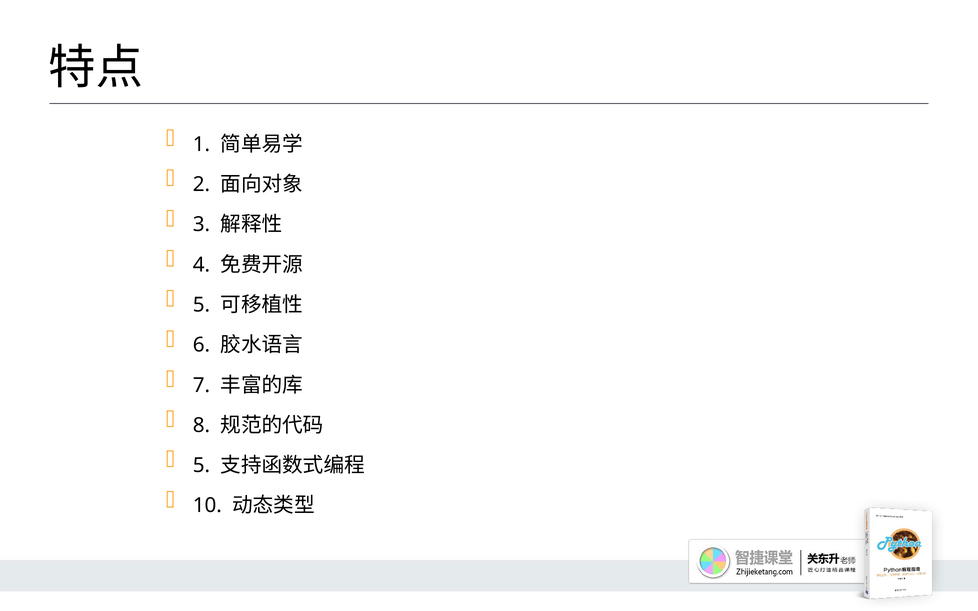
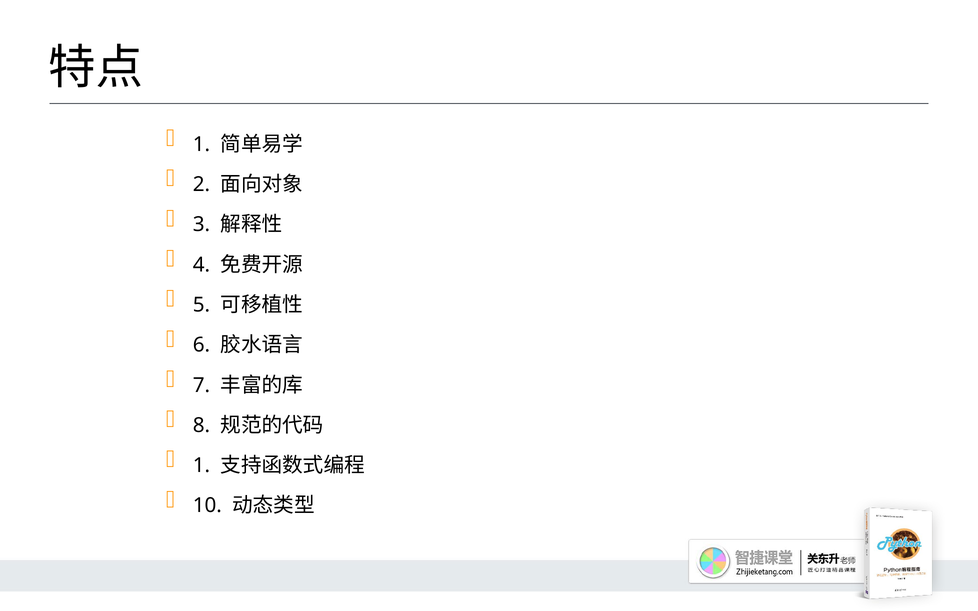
5: 5 -> 1 (201, 466)
